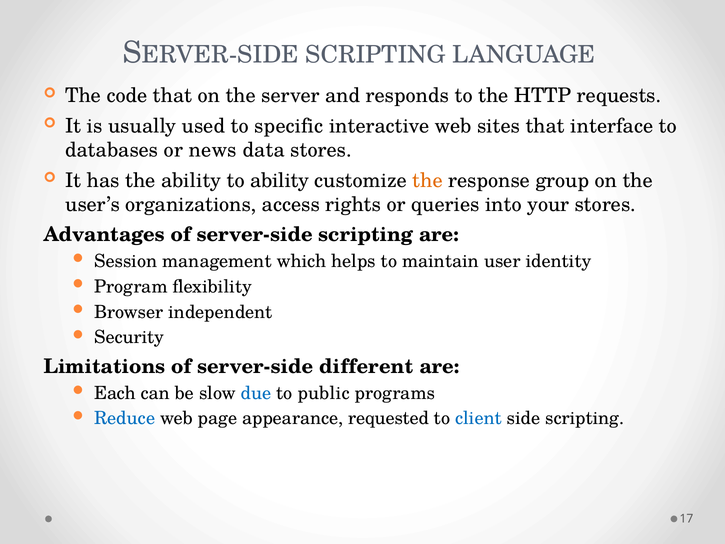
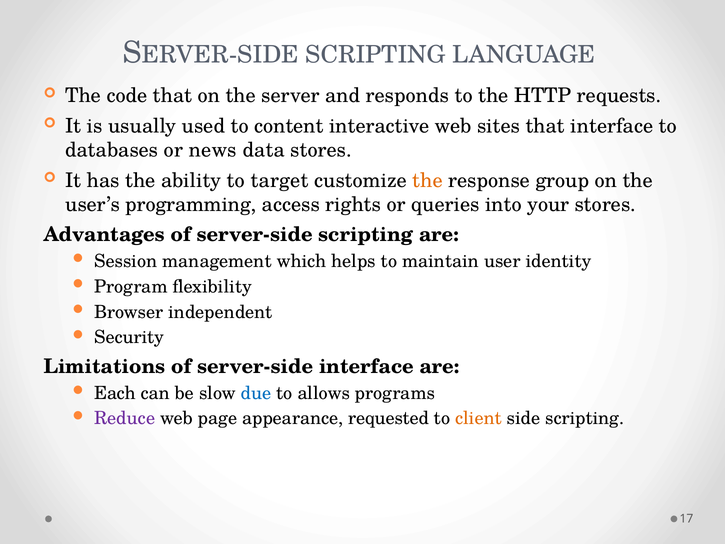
specific: specific -> content (289, 126)
to ability: ability -> target (280, 180)
organizations: organizations -> programming (191, 204)
server-side different: different -> interface (366, 366)
public: public -> allows (324, 393)
Reduce colour: blue -> purple (125, 418)
client colour: blue -> orange (478, 418)
